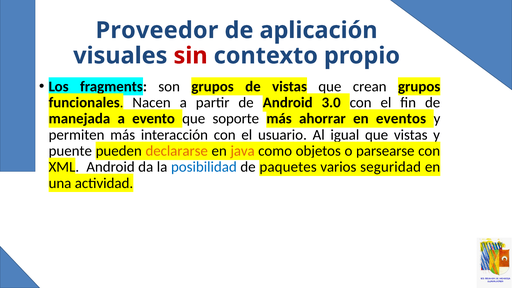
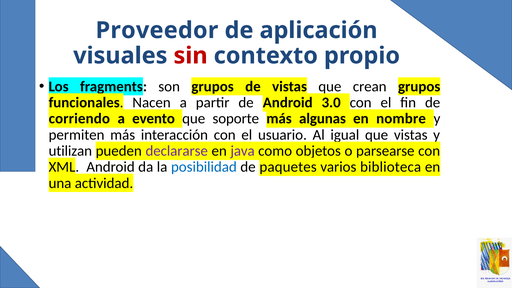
manejada: manejada -> corriendo (79, 119)
ahorrar: ahorrar -> algunas (322, 119)
eventos: eventos -> nombre (401, 119)
puente: puente -> utilizan (70, 151)
declararse colour: orange -> purple (177, 151)
java colour: orange -> purple (243, 151)
seguridad: seguridad -> biblioteca (391, 167)
